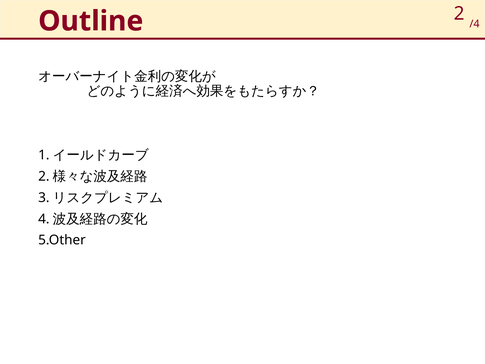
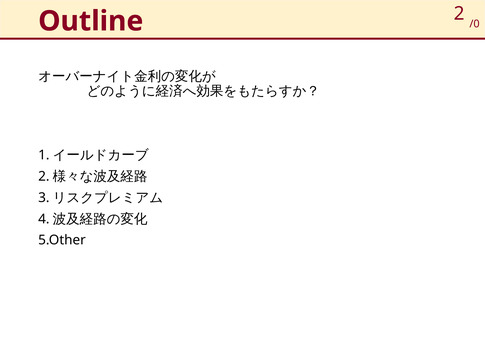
/4: /4 -> /0 (475, 24)
